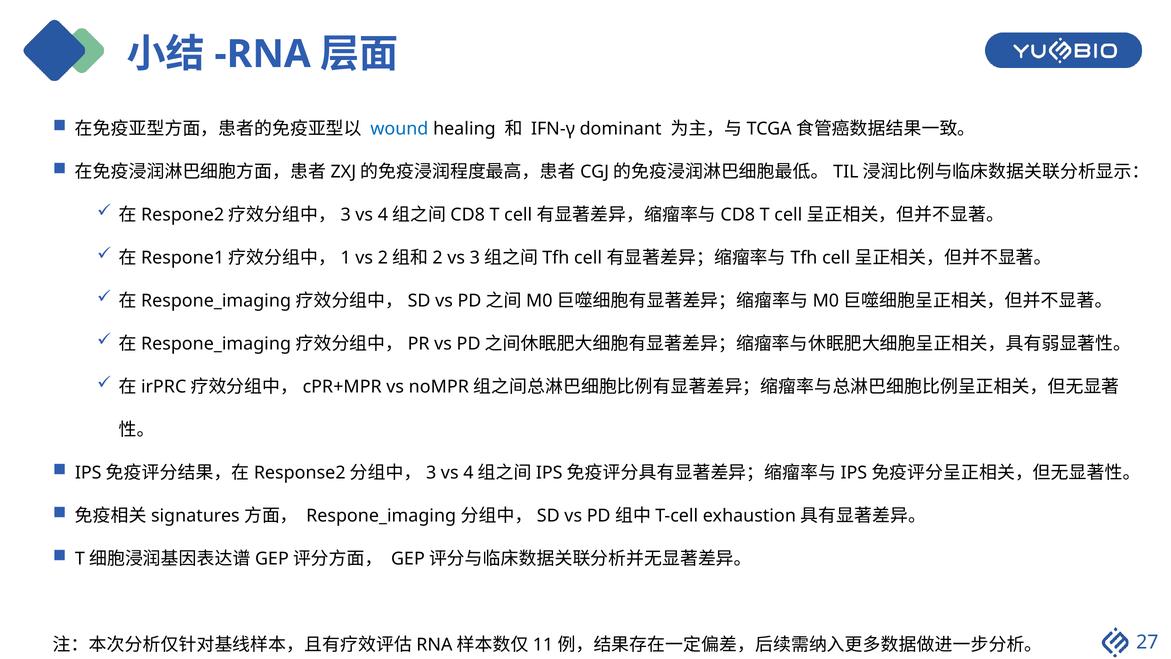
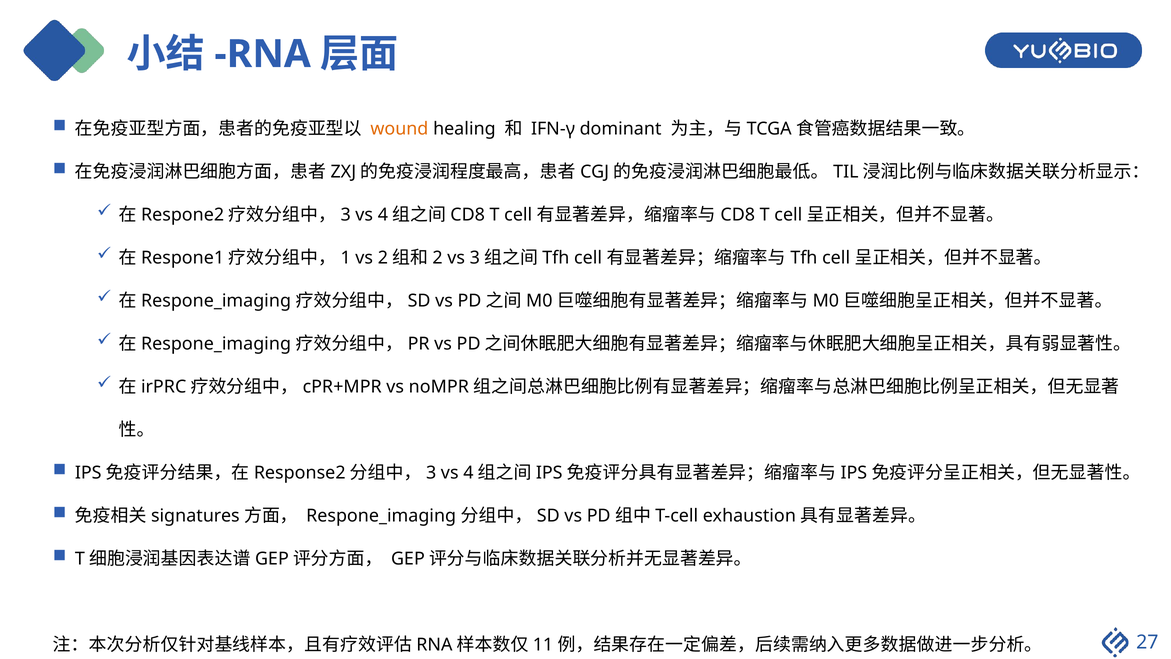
wound colour: blue -> orange (399, 129)
